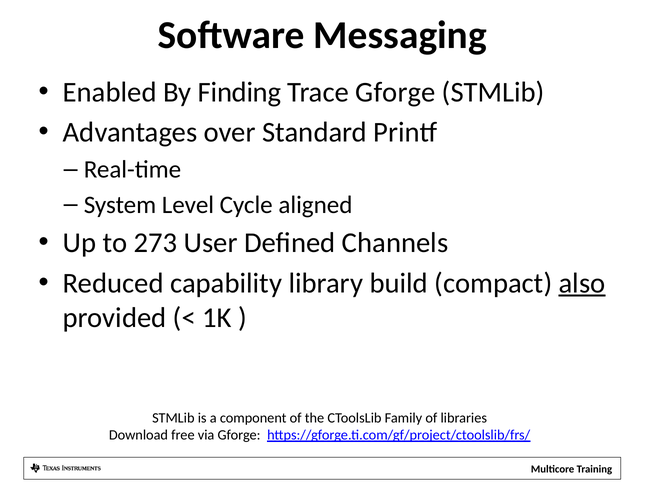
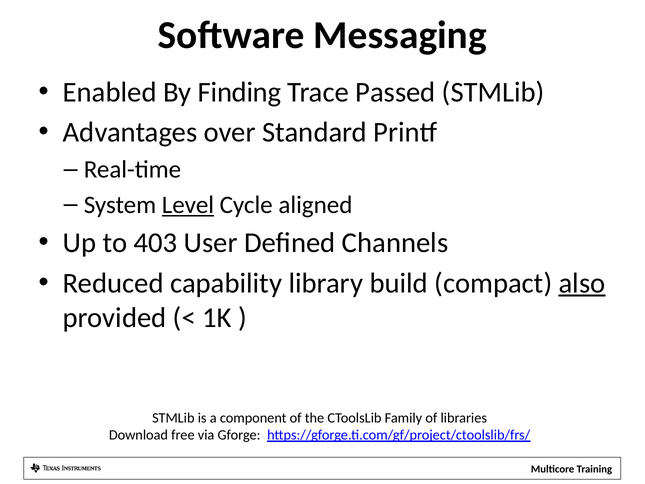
Trace Gforge: Gforge -> Passed (396, 92)
Level underline: none -> present (188, 205)
273: 273 -> 403 (156, 243)
